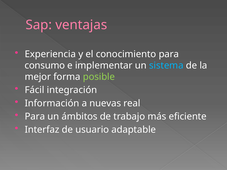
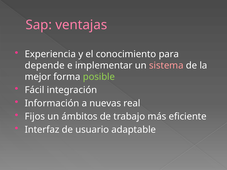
consumo: consumo -> depende (45, 66)
sistema colour: light blue -> pink (166, 66)
Para: Para -> Fijos (35, 117)
